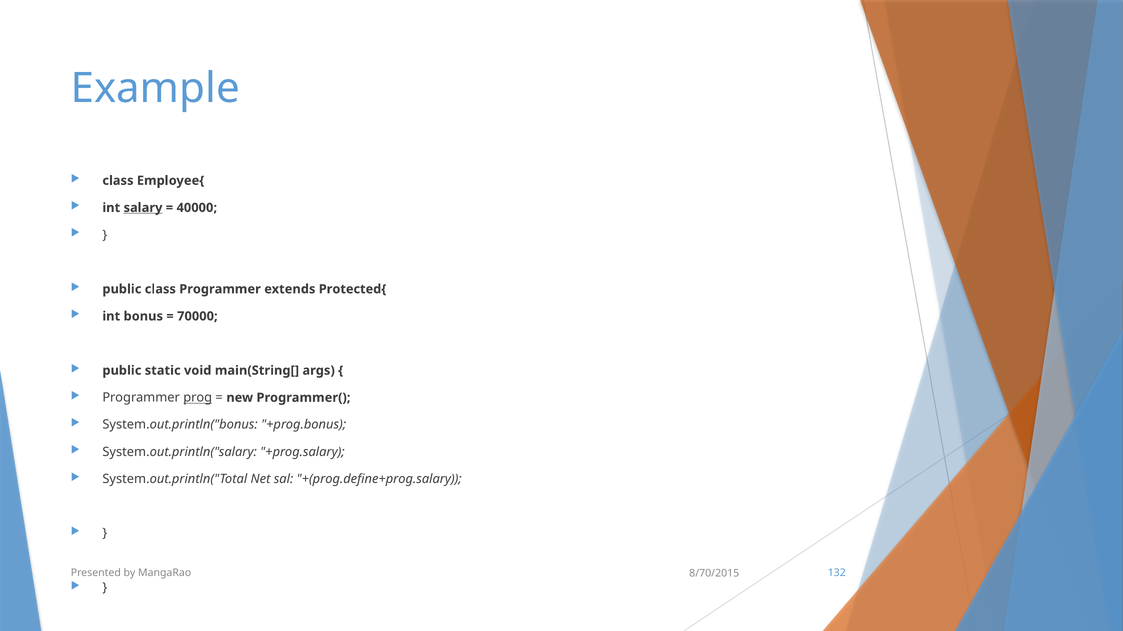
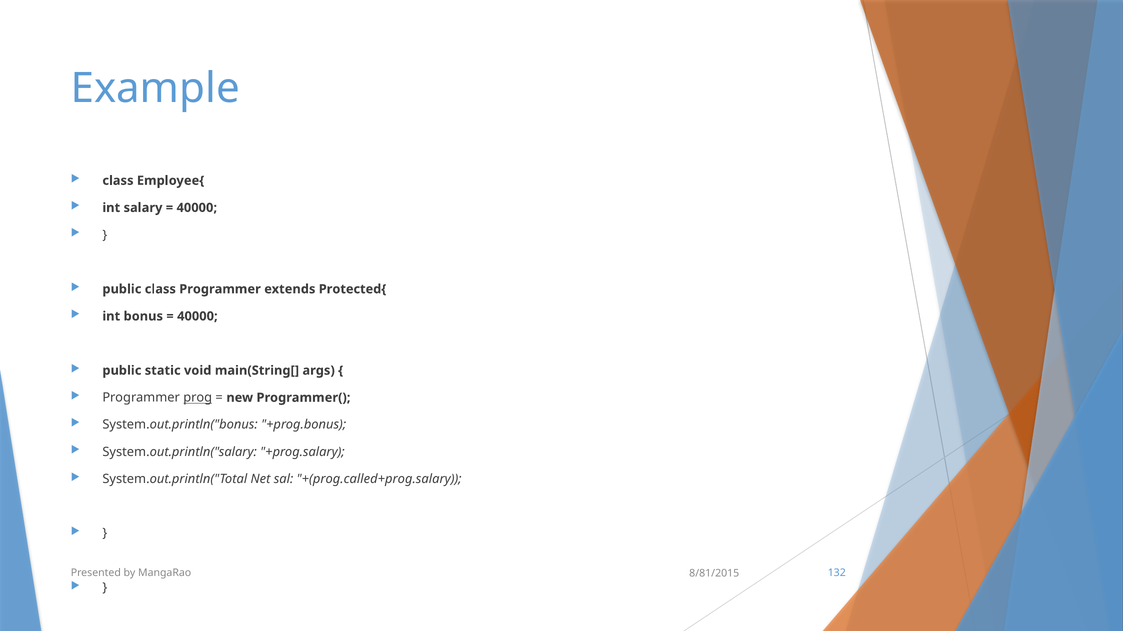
salary underline: present -> none (143, 208)
70000: 70000 -> 40000 (197, 317)
+(prog.define+prog.salary: +(prog.define+prog.salary -> +(prog.called+prog.salary (379, 480)
8/70/2015: 8/70/2015 -> 8/81/2015 (714, 574)
